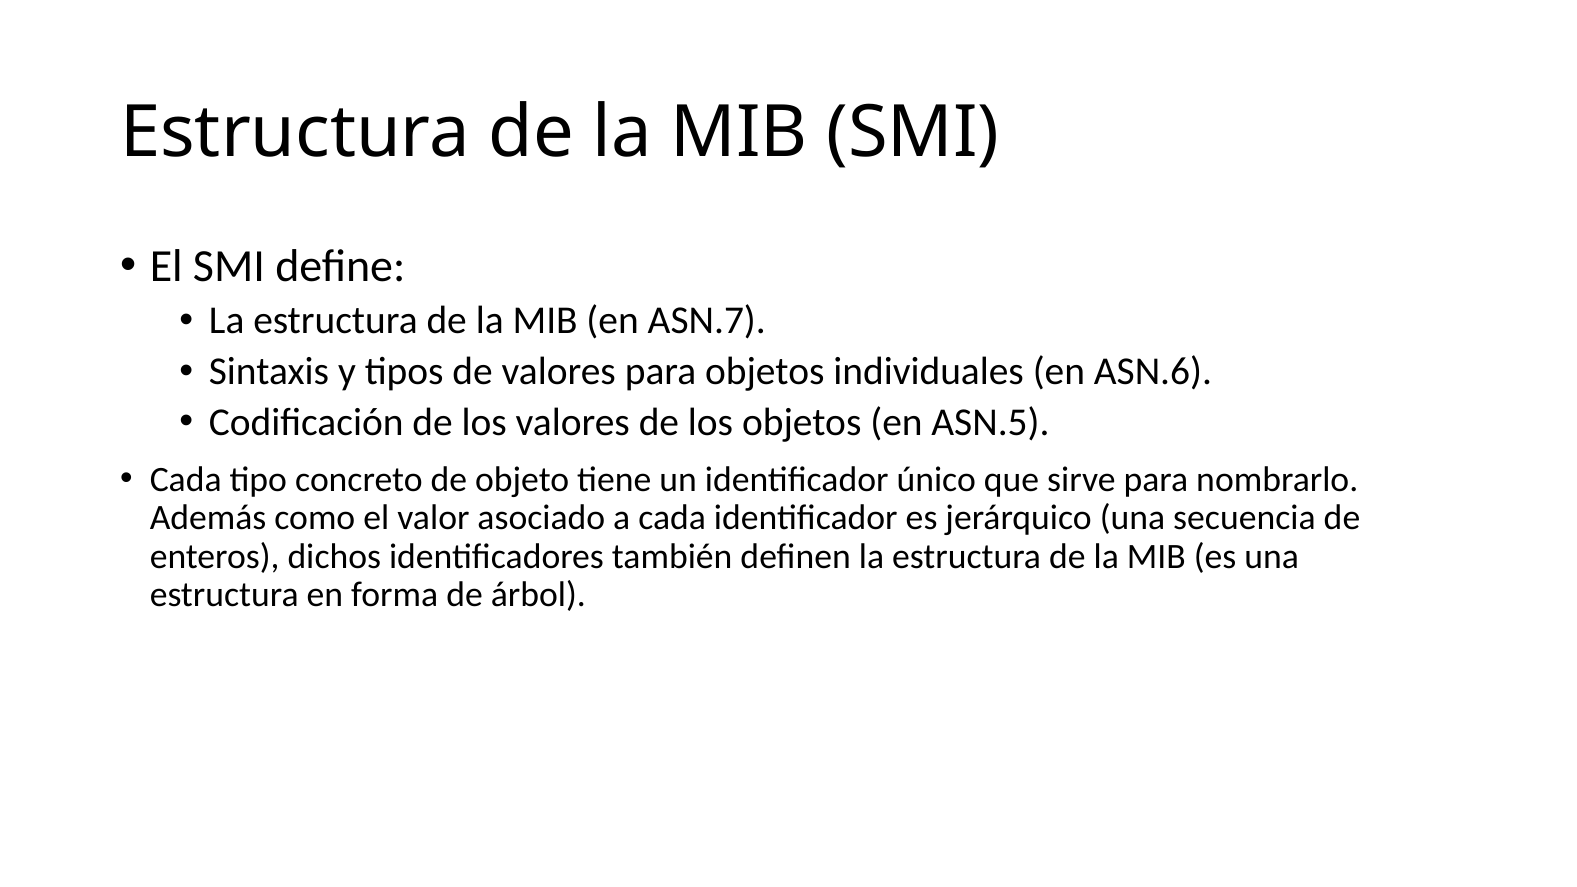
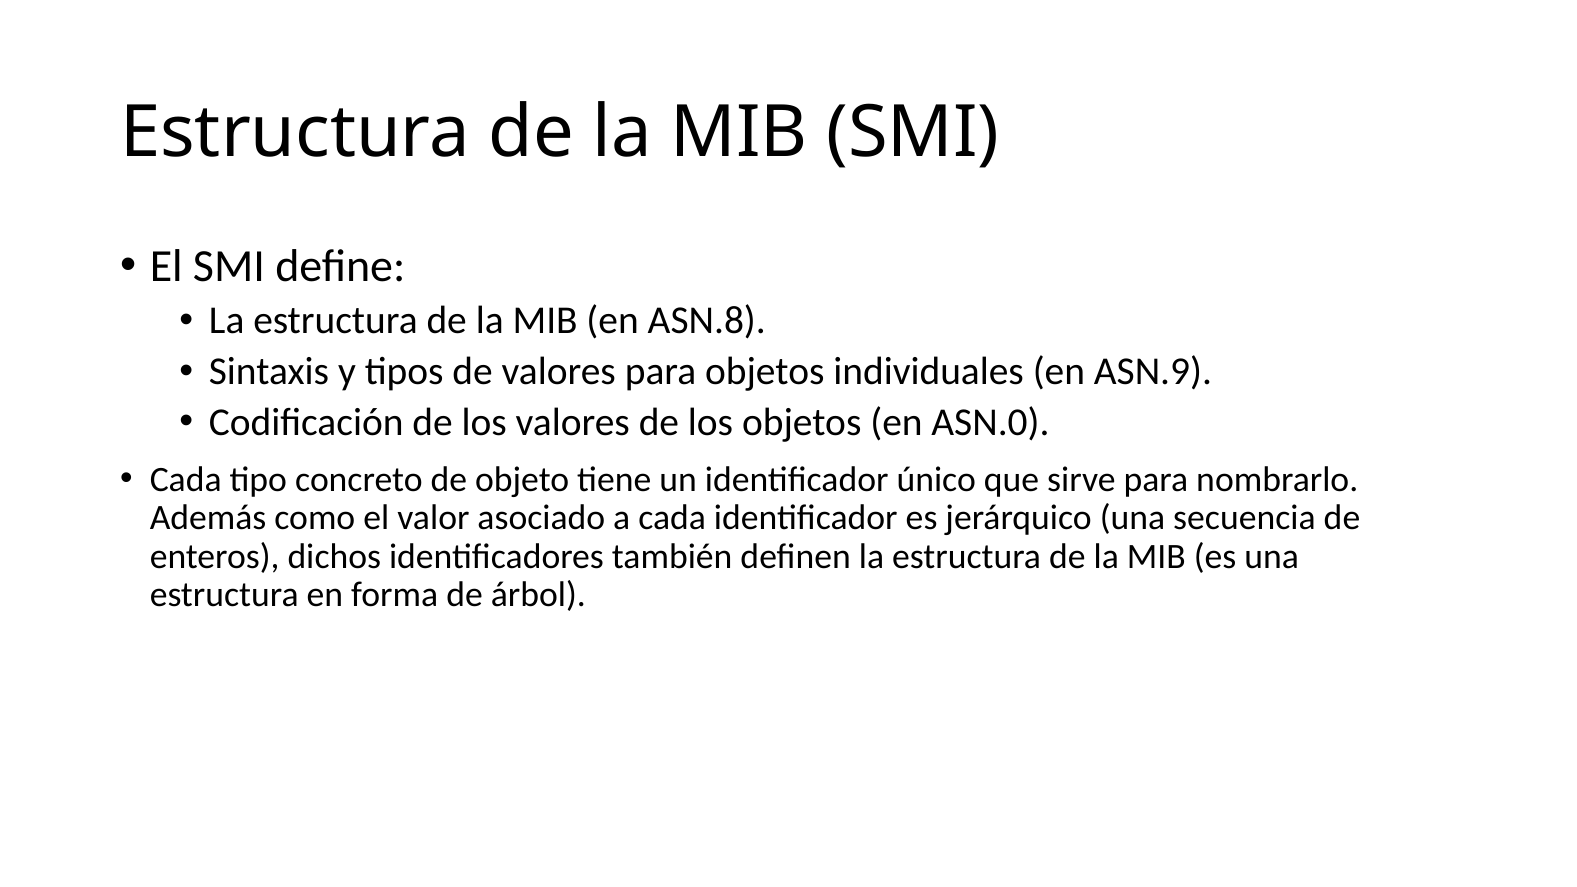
ASN.7: ASN.7 -> ASN.8 (707, 321)
ASN.6: ASN.6 -> ASN.9 (1153, 372)
ASN.5: ASN.5 -> ASN.0 (990, 422)
